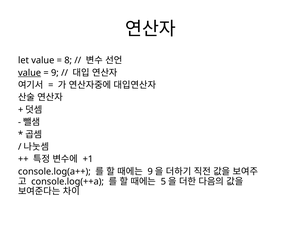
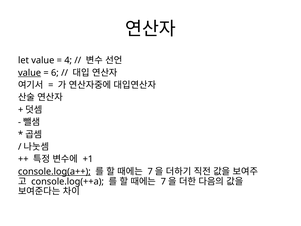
8: 8 -> 4 (68, 60)
9: 9 -> 6 (55, 73)
console.log(a++ underline: none -> present (54, 171)
9: 9 -> 7 (150, 171)
5: 5 -> 7 (163, 181)
